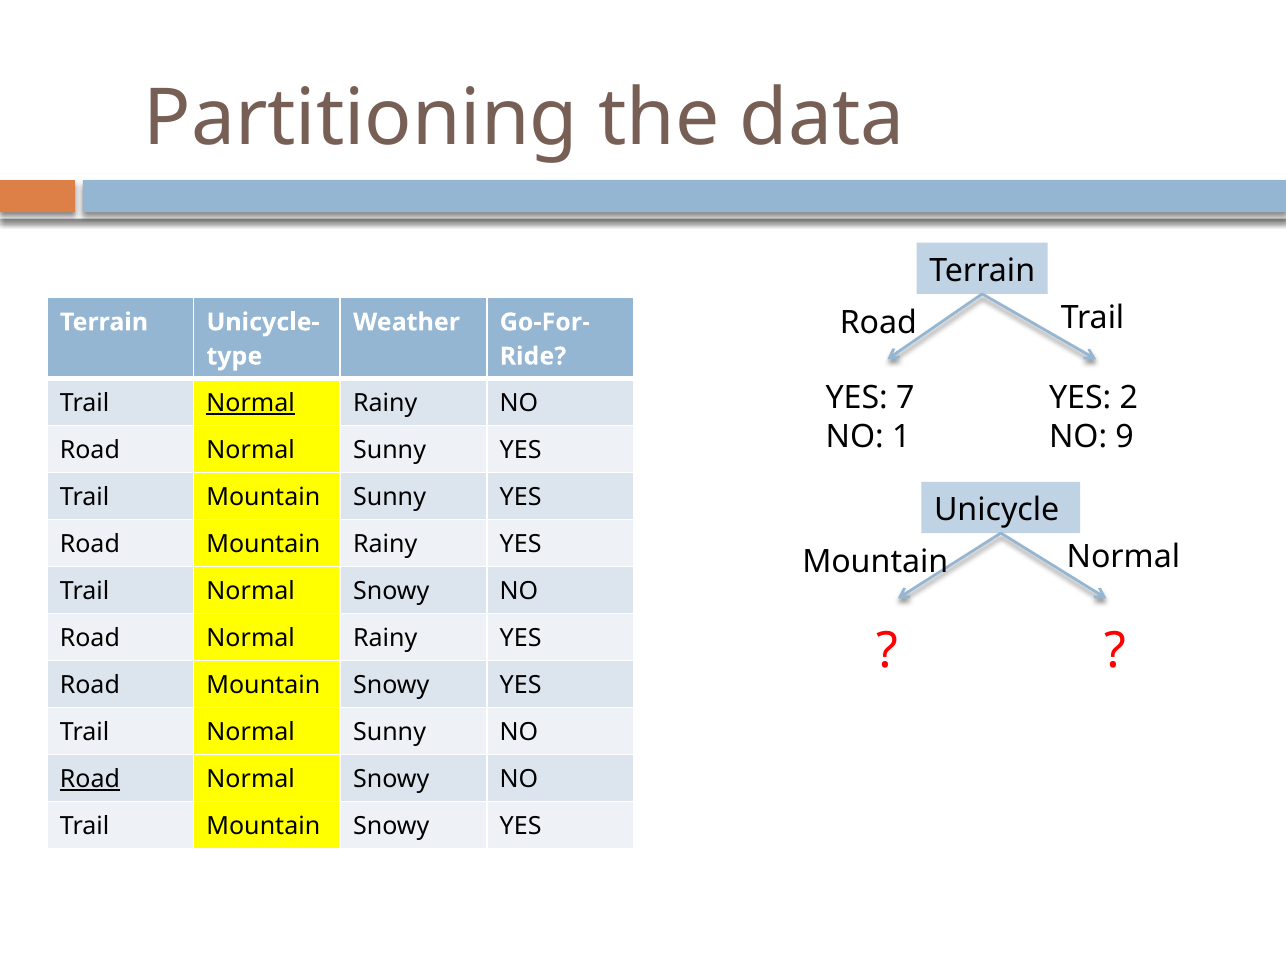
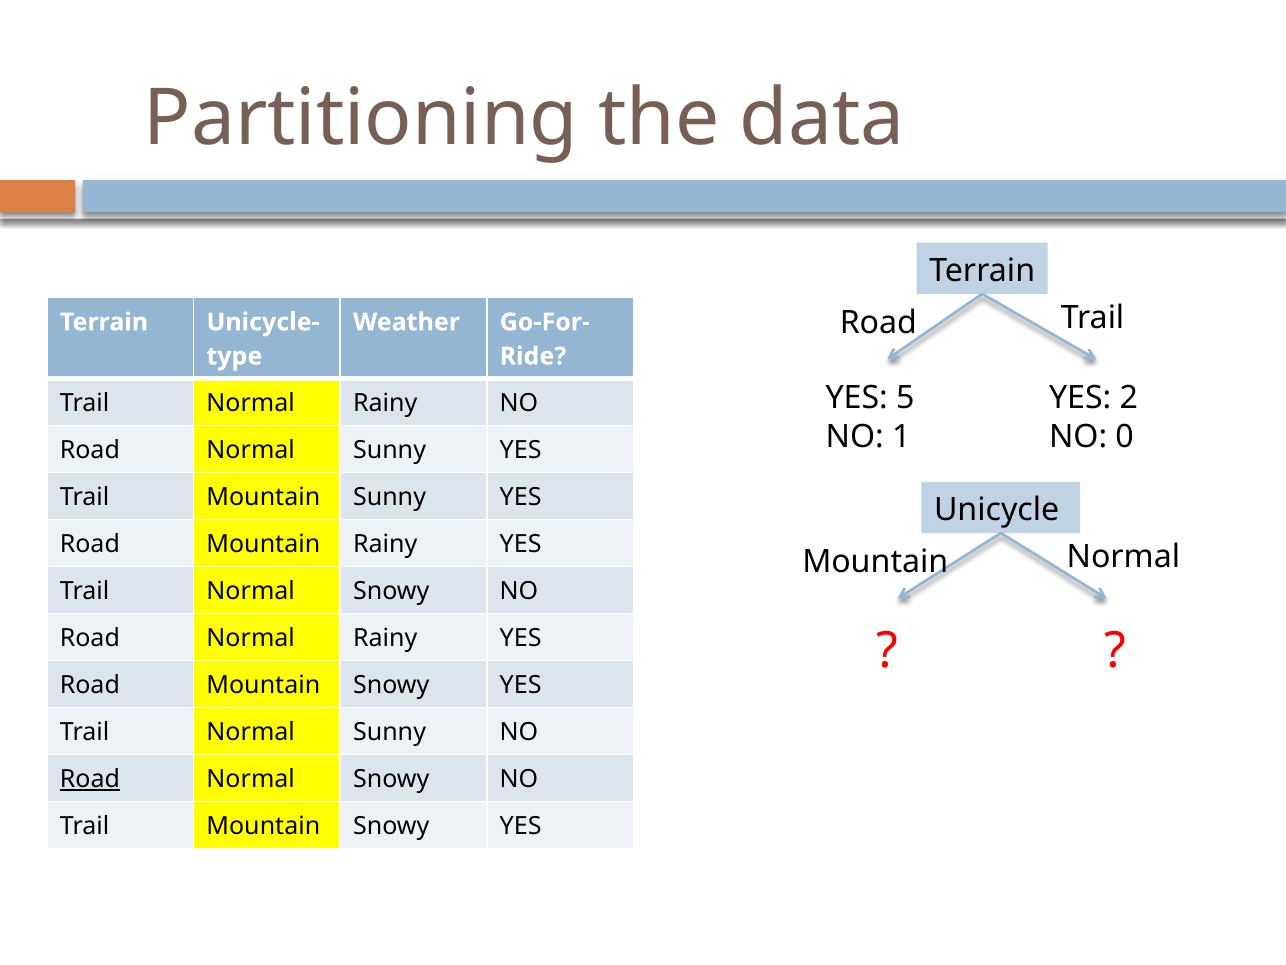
7: 7 -> 5 (905, 398)
Normal underline: present -> none (251, 403)
9: 9 -> 0 (1125, 437)
